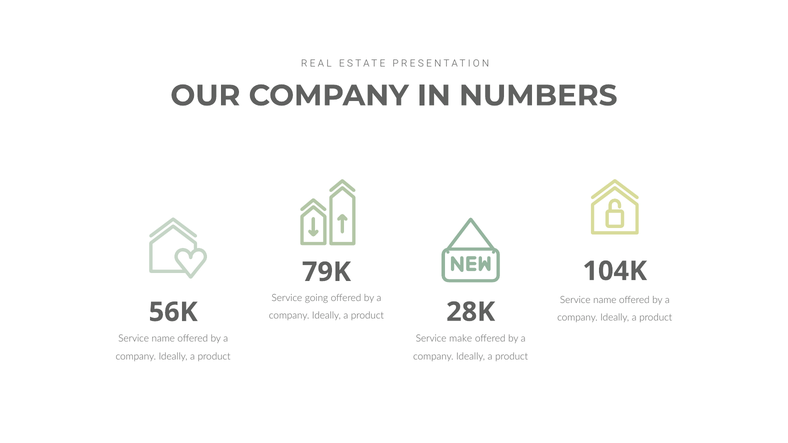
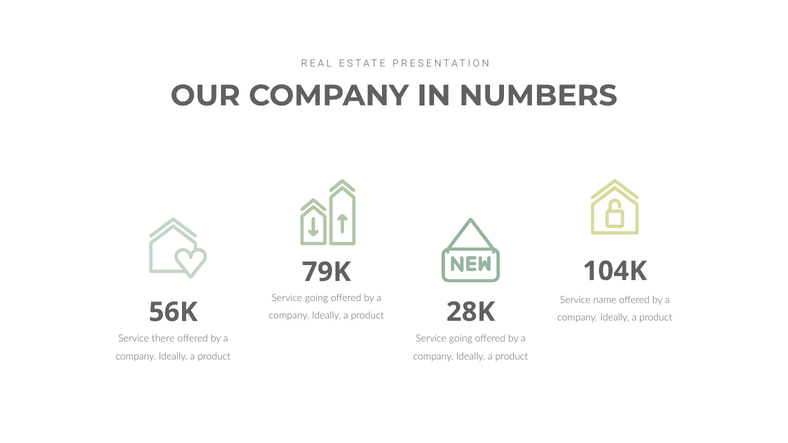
name: name -> there (163, 339)
make: make -> going (461, 339)
